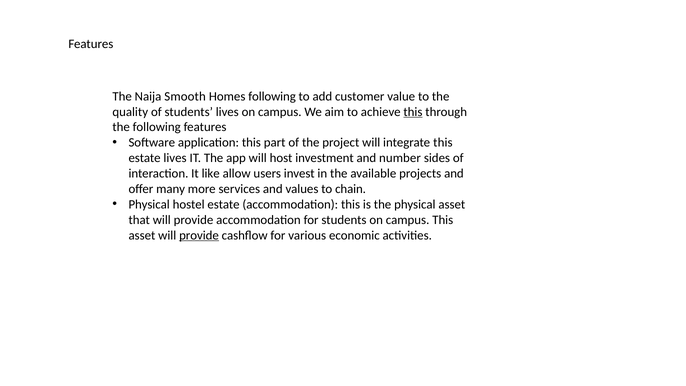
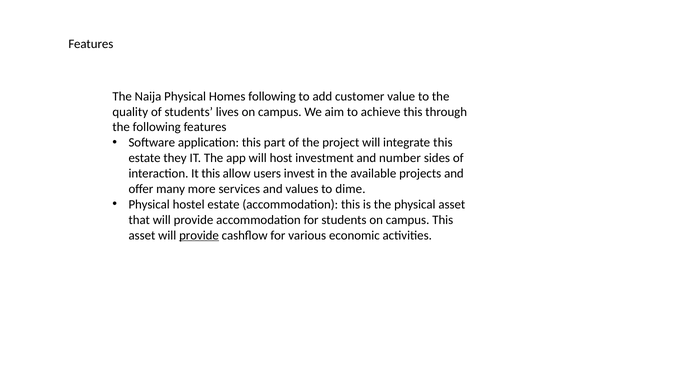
Naija Smooth: Smooth -> Physical (185, 96)
this underline: present -> none (413, 112)
estate lives: lives -> they (175, 158)
It like: like -> this (211, 173)
chain: chain -> dime (350, 189)
